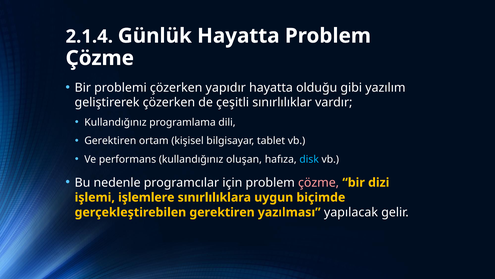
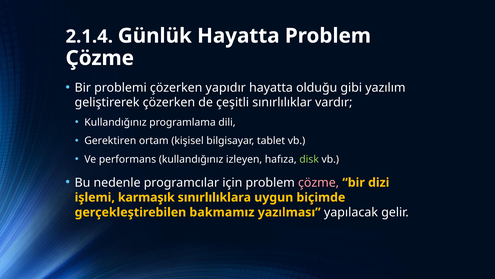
oluşan: oluşan -> izleyen (244, 159)
disk colour: light blue -> light green (309, 159)
işlemlere: işlemlere -> karmaşık (146, 197)
gerçekleştirebilen gerektiren: gerektiren -> bakmamız (222, 212)
